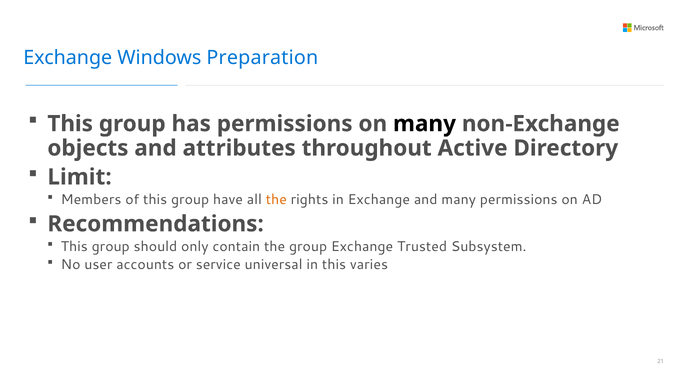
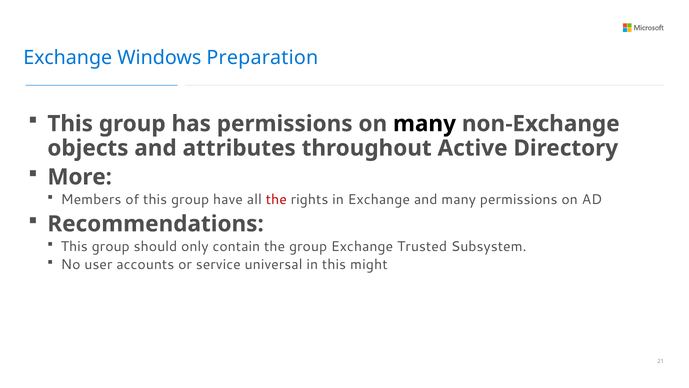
Limit: Limit -> More (80, 177)
the colour: orange -> red (276, 199)
varies: varies -> might (369, 264)
